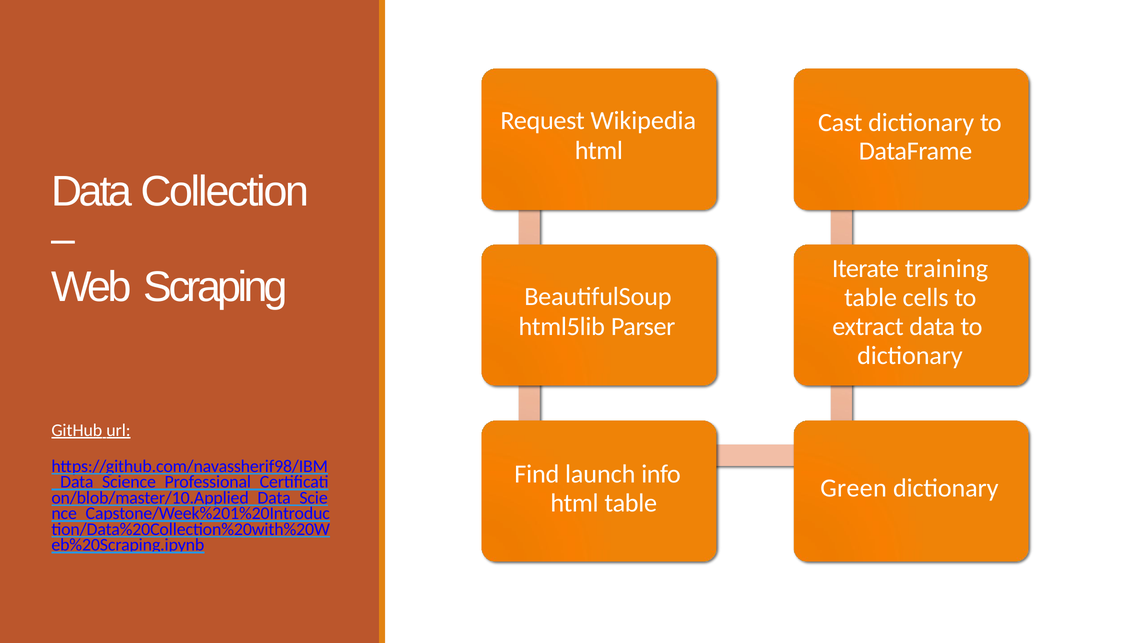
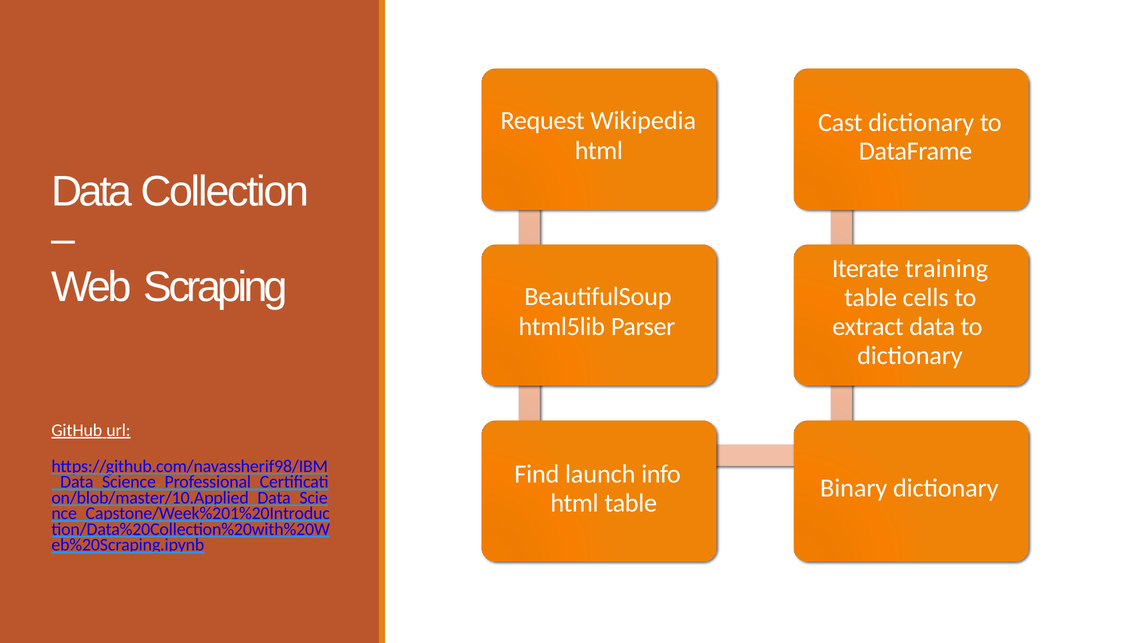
Green: Green -> Binary (854, 489)
